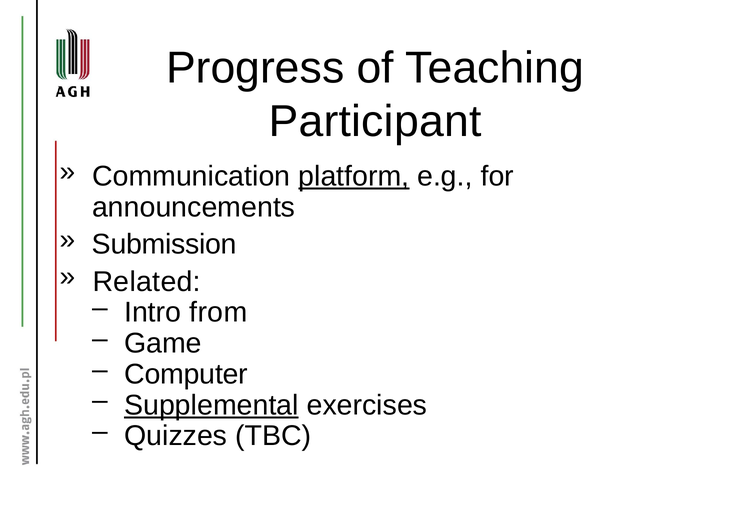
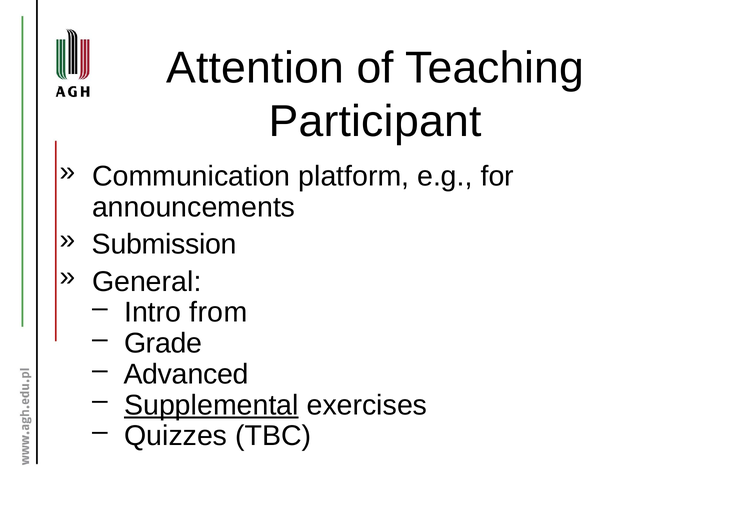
Progress: Progress -> Attention (255, 68)
platform underline: present -> none (354, 176)
Related: Related -> General (147, 281)
Game: Game -> Grade (163, 343)
Computer: Computer -> Advanced (186, 374)
